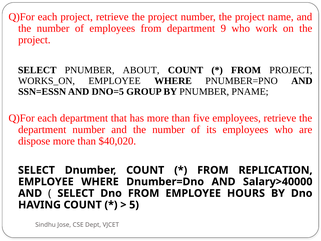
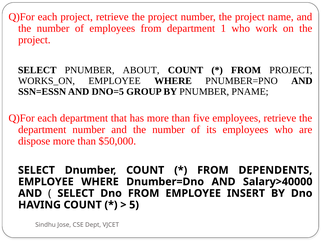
9: 9 -> 1 (223, 28)
$40,020: $40,020 -> $50,000 (117, 141)
REPLICATION: REPLICATION -> DEPENDENTS (275, 170)
HOURS: HOURS -> INSERT (246, 193)
